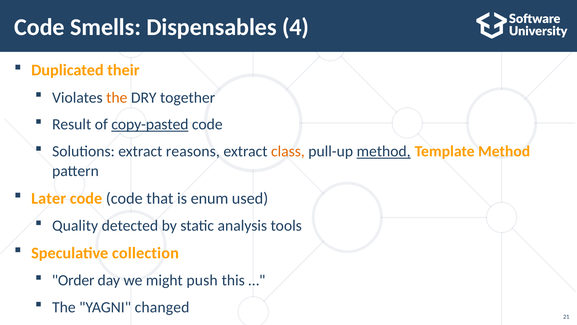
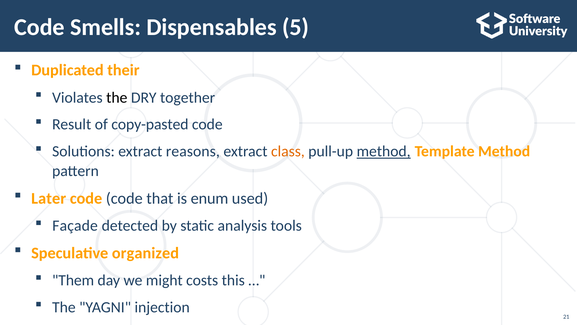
4: 4 -> 5 (296, 27)
the colour: orange -> black (117, 97)
copy-pasted underline: present -> none (150, 124)
Quality: Quality -> Façade (75, 225)
collection: collection -> organized (145, 253)
Order: Order -> Them (73, 280)
push: push -> costs (202, 280)
changed: changed -> injection (162, 307)
